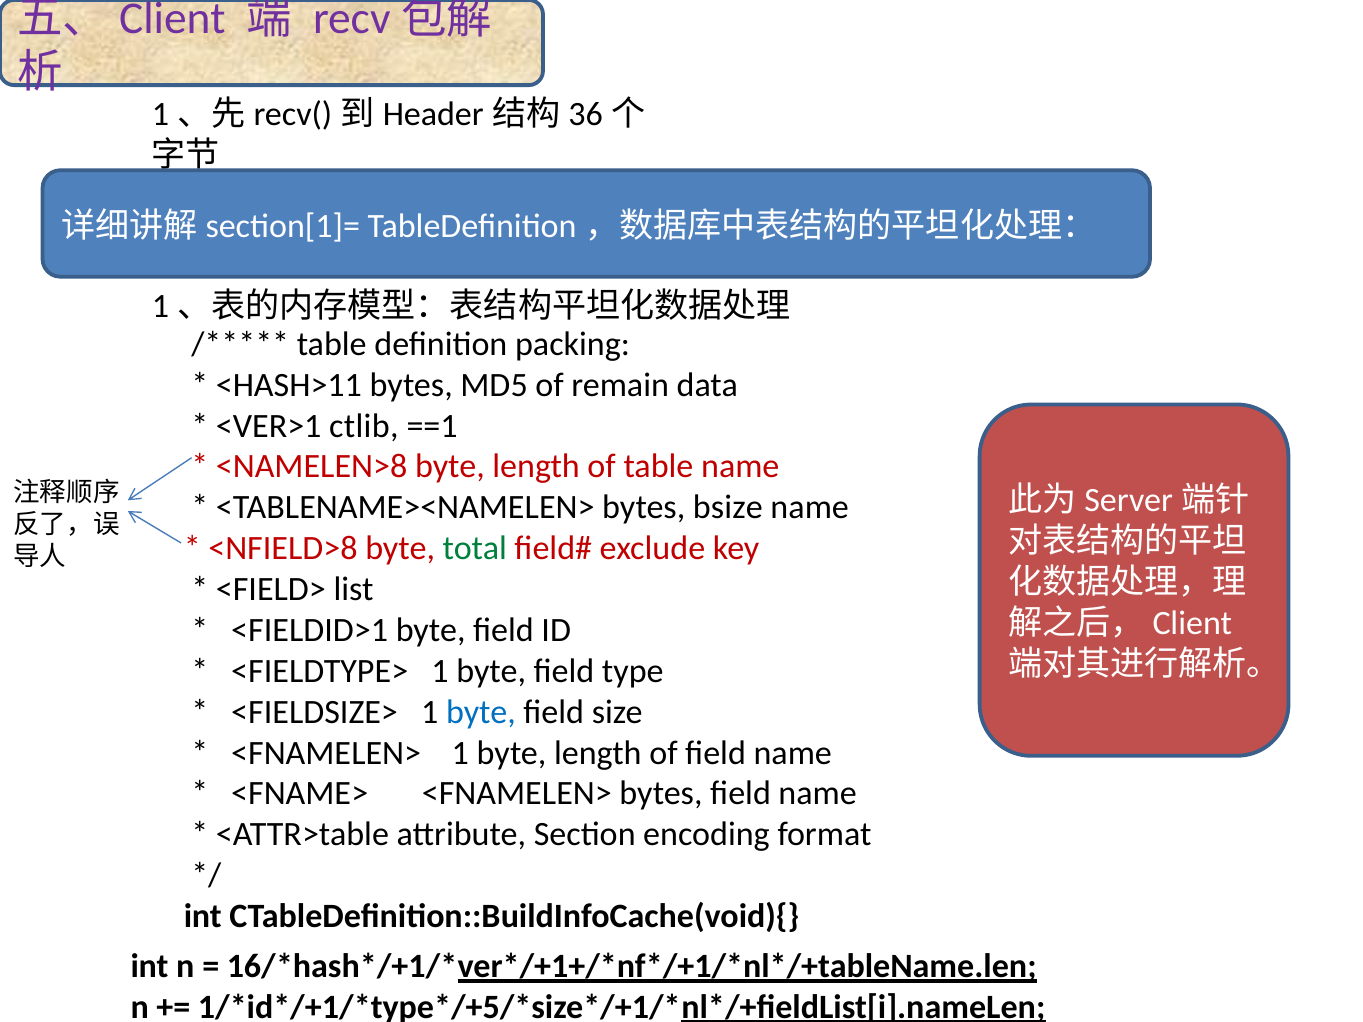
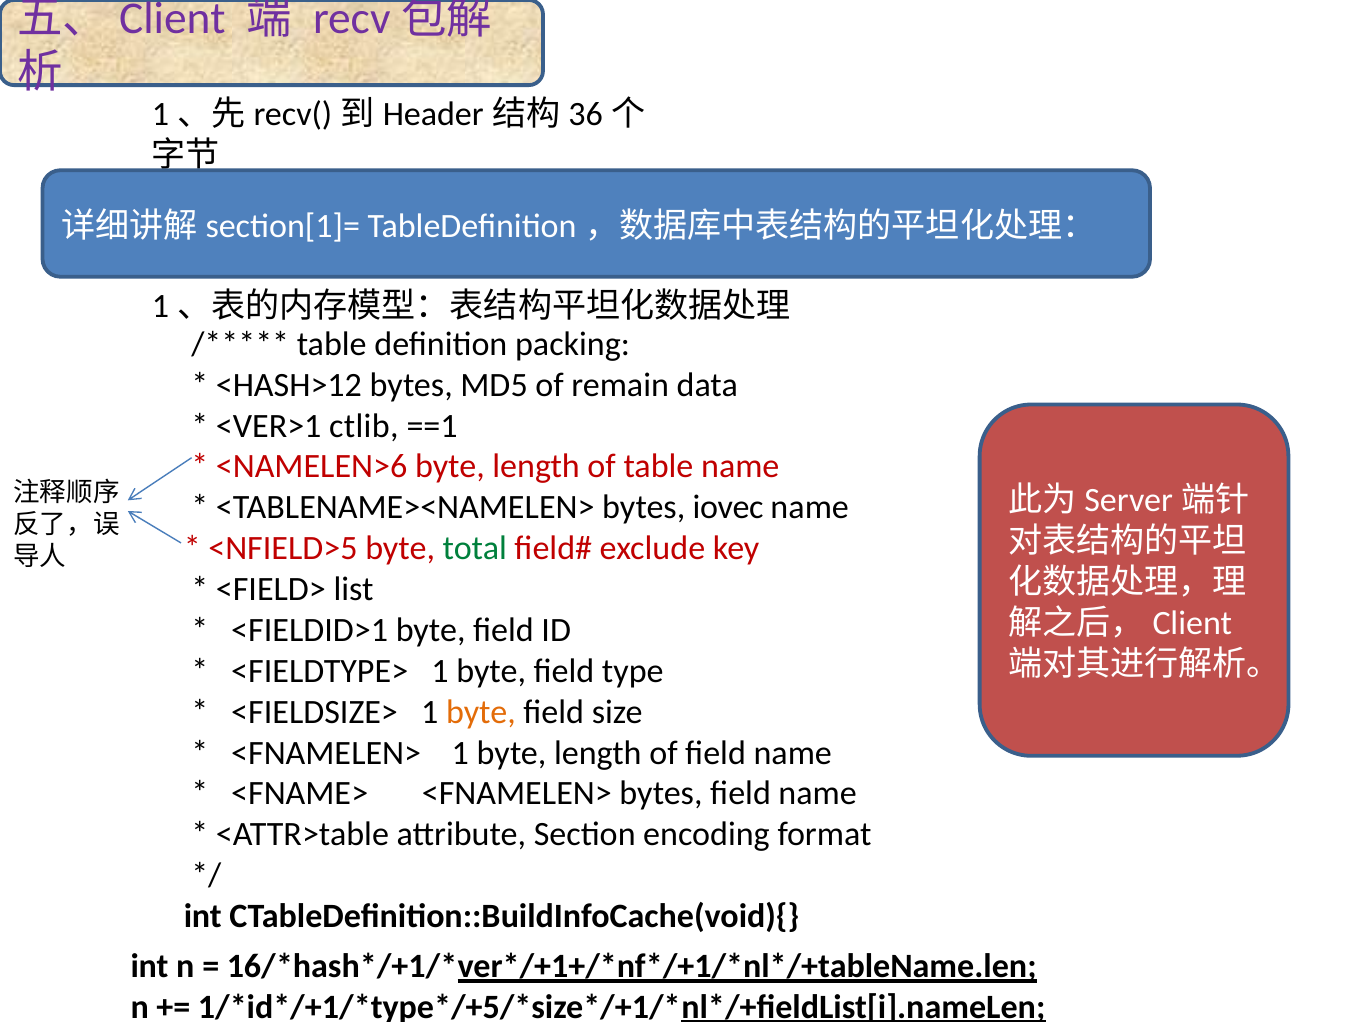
<HASH>11: <HASH>11 -> <HASH>12 (289, 385)
<NAMELEN>8: <NAMELEN>8 -> <NAMELEN>6 (312, 467)
bsize: bsize -> iovec (728, 508)
<NFIELD>8: <NFIELD>8 -> <NFIELD>5 (283, 549)
byte colour: blue -> orange (481, 712)
